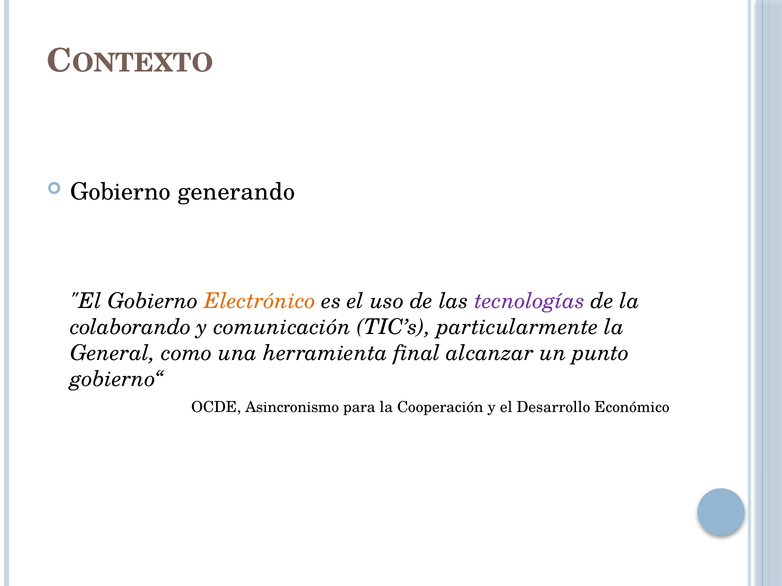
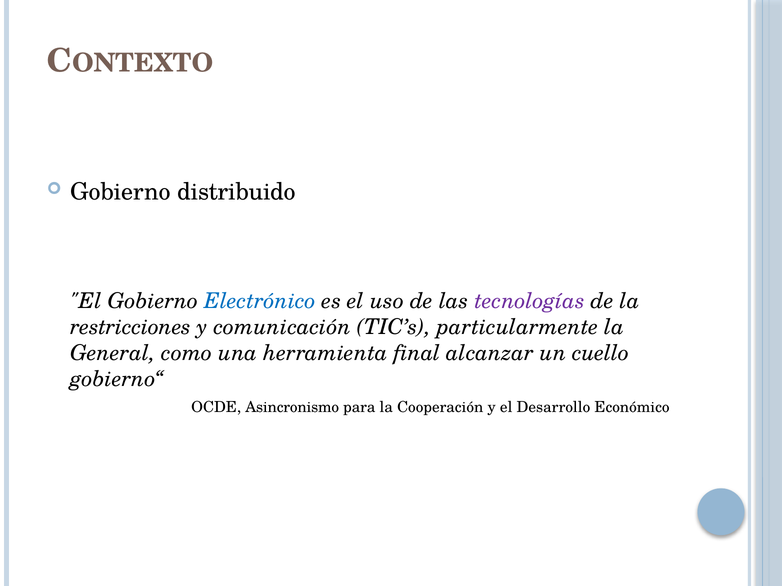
generando: generando -> distribuido (237, 192)
Electrónico colour: orange -> blue (260, 301)
colaborando: colaborando -> restricciones (131, 327)
punto: punto -> cuello (601, 353)
